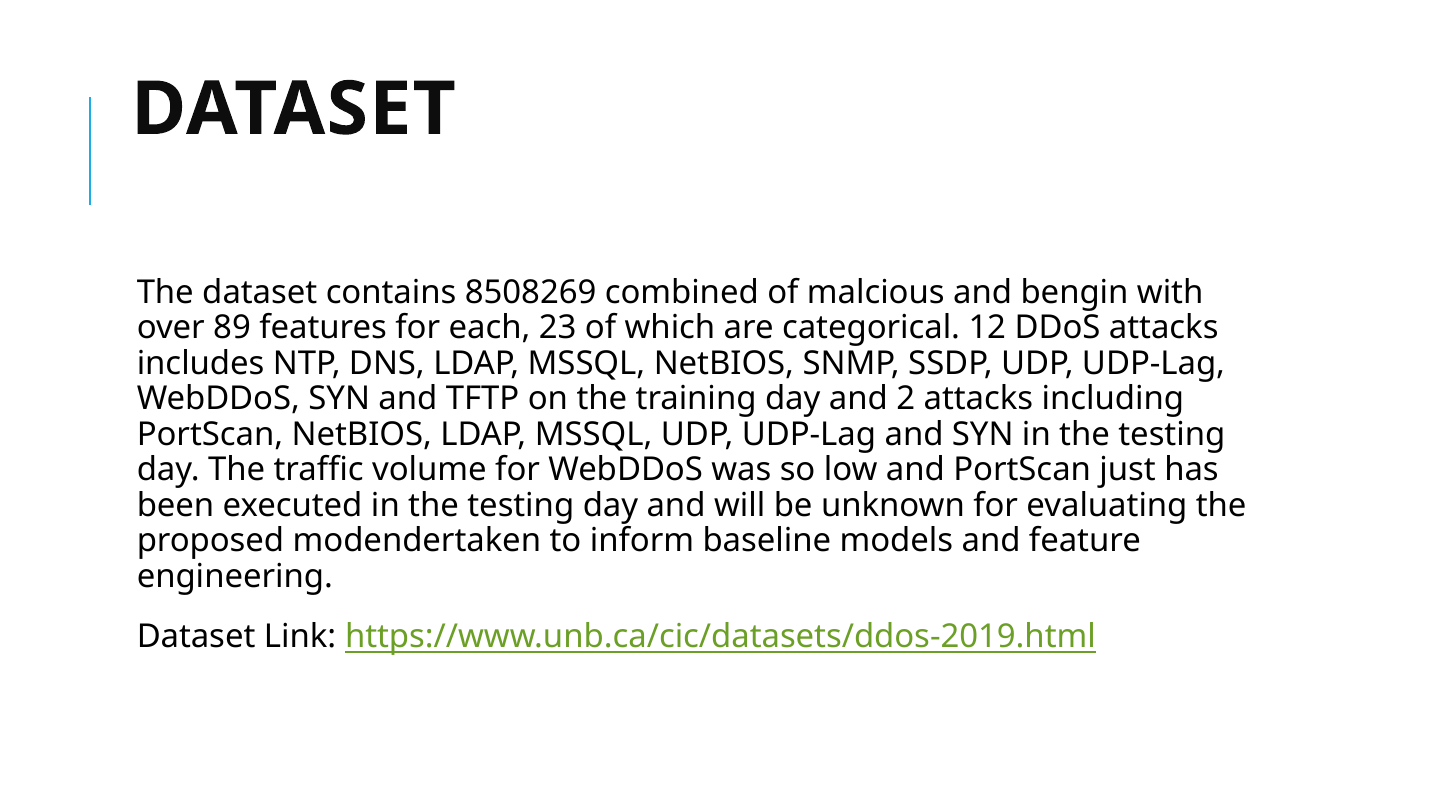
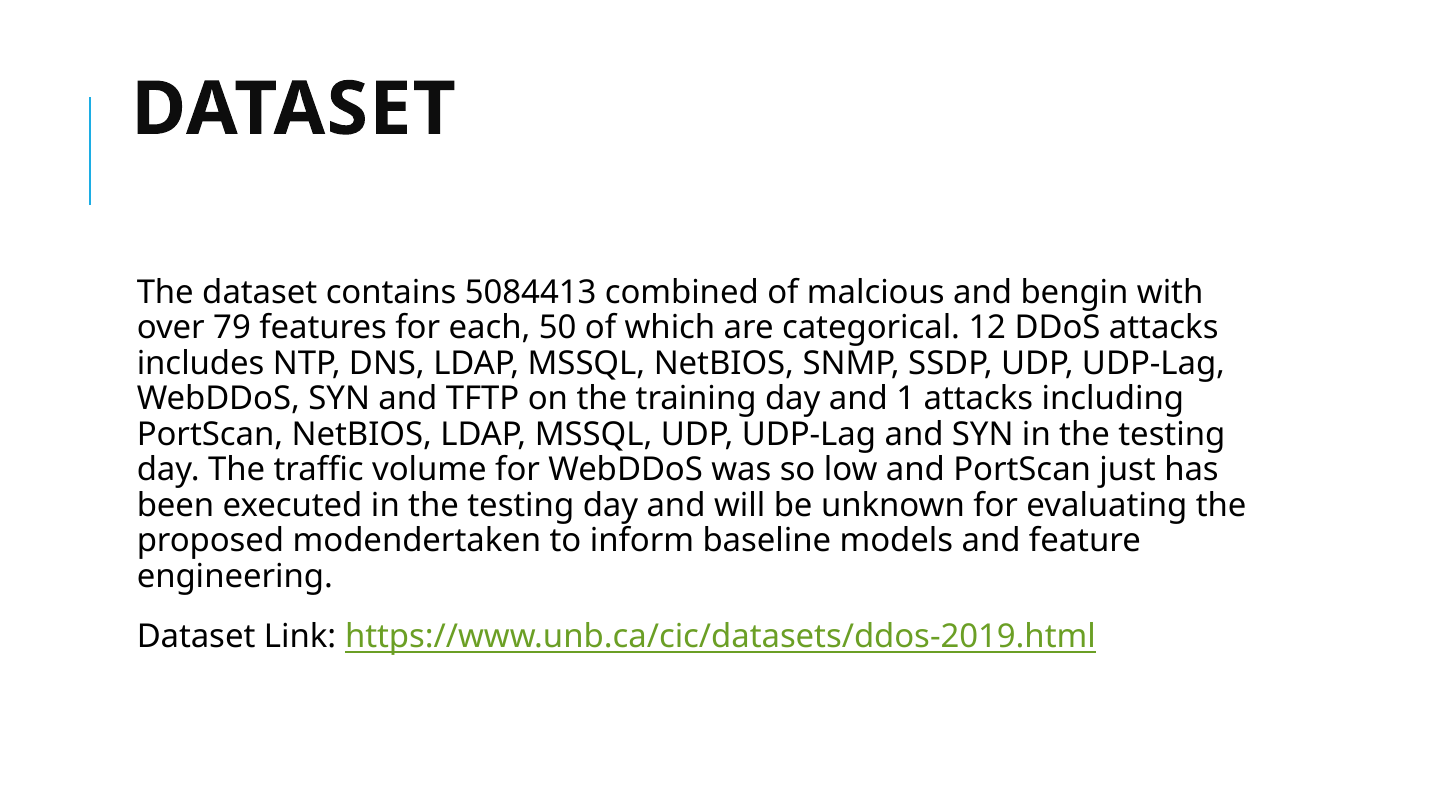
8508269: 8508269 -> 5084413 (531, 292)
89: 89 -> 79 (232, 328)
23: 23 -> 50 (558, 328)
2: 2 -> 1 (906, 399)
